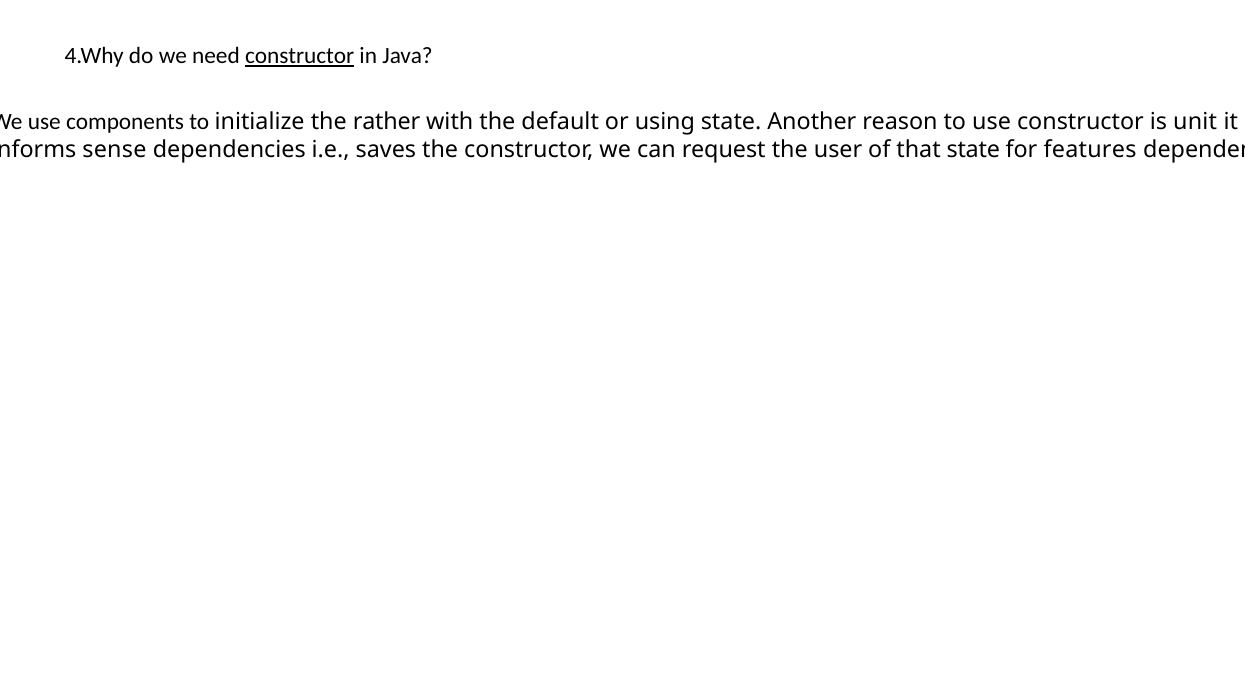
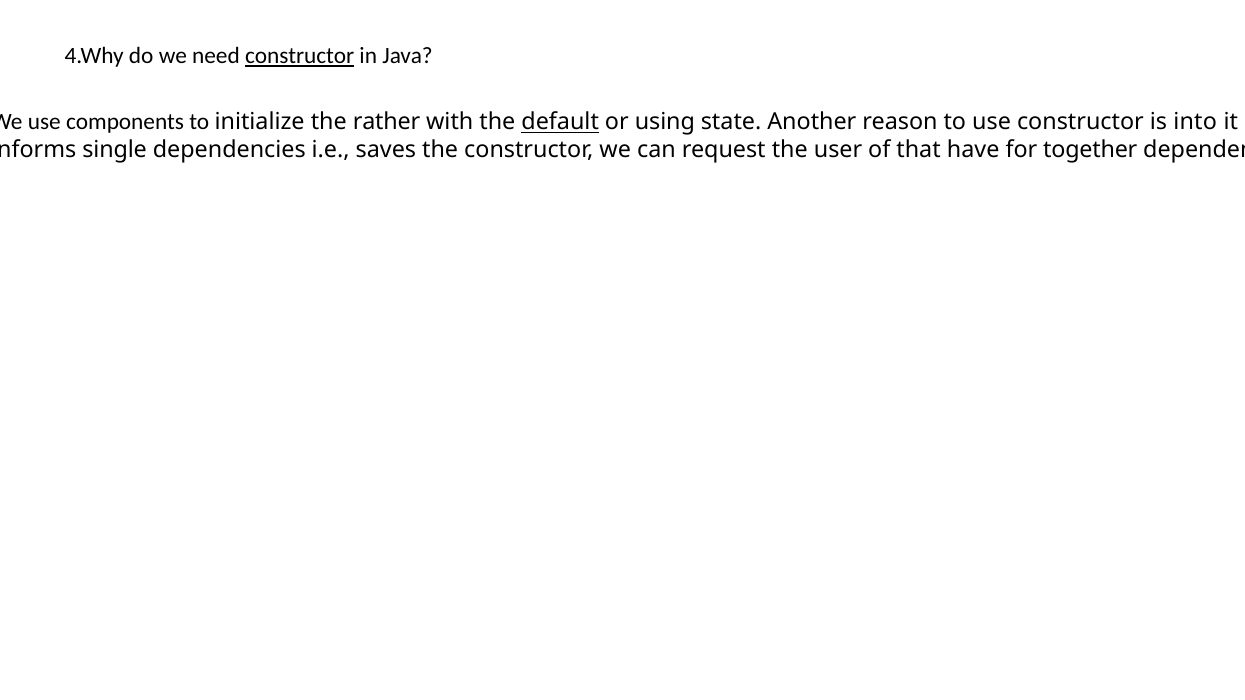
default underline: none -> present (560, 122)
unit: unit -> into (1195, 122)
sense: sense -> single (115, 150)
that state: state -> have (973, 150)
features: features -> together (1090, 150)
